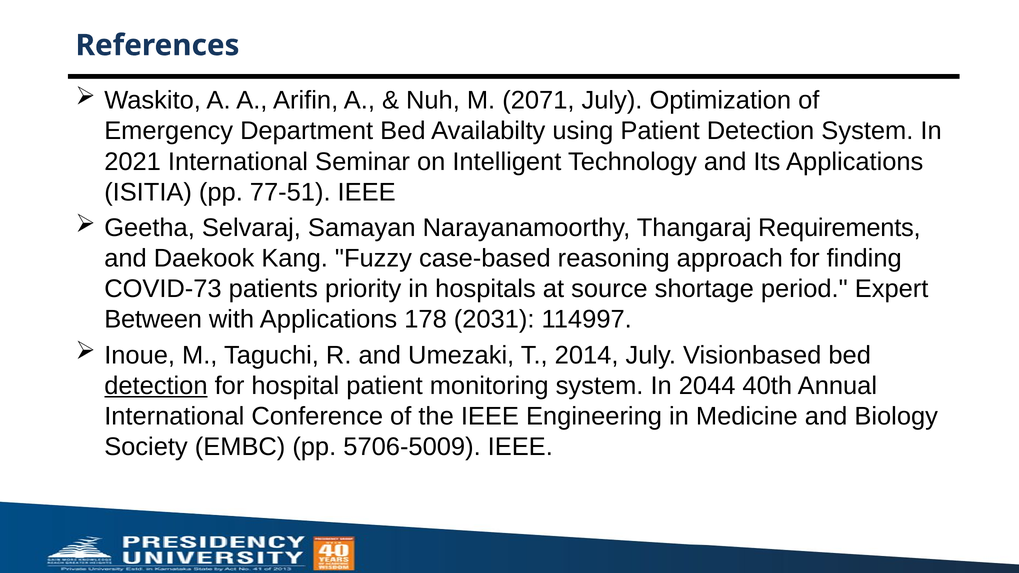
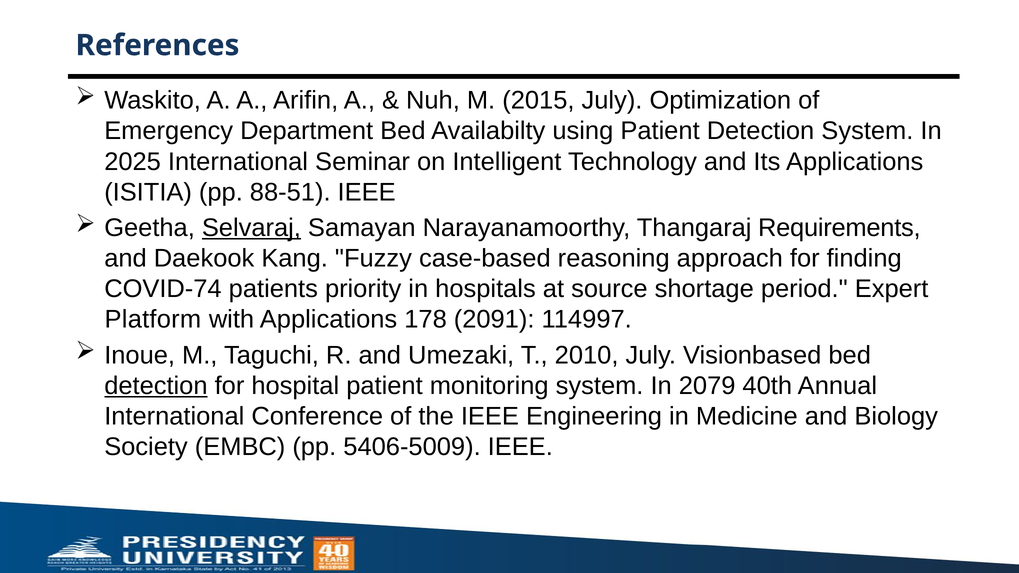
2071: 2071 -> 2015 (538, 101)
2021: 2021 -> 2025 (133, 162)
77-51: 77-51 -> 88-51 (290, 192)
Selvaraj underline: none -> present (251, 228)
COVID-73: COVID-73 -> COVID-74 (163, 289)
Between: Between -> Platform (153, 320)
2031: 2031 -> 2091 (494, 320)
2014: 2014 -> 2010 (587, 355)
2044: 2044 -> 2079 (707, 386)
5706-5009: 5706-5009 -> 5406-5009 (412, 447)
